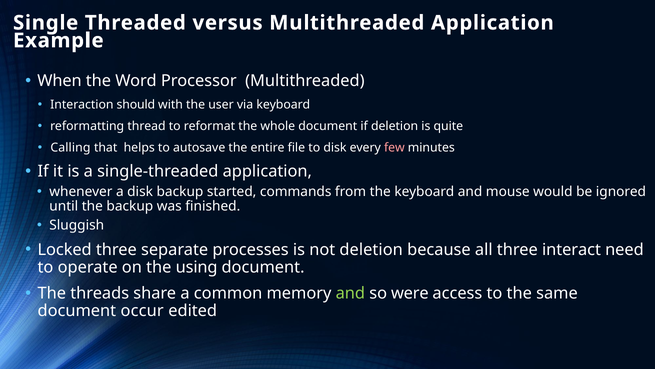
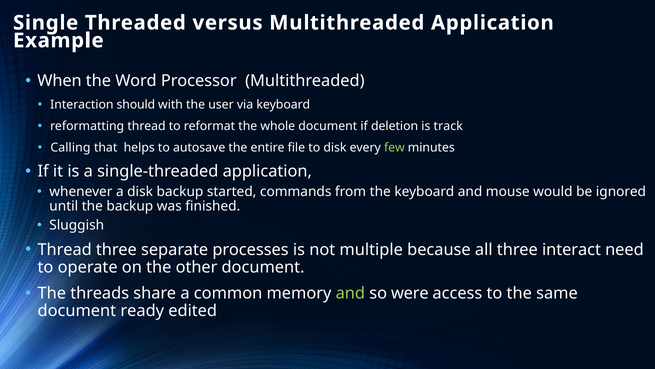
quite: quite -> track (448, 126)
few colour: pink -> light green (394, 147)
Locked: Locked -> Thread (65, 249)
not deletion: deletion -> multiple (371, 249)
using: using -> other (197, 267)
occur: occur -> ready (142, 311)
